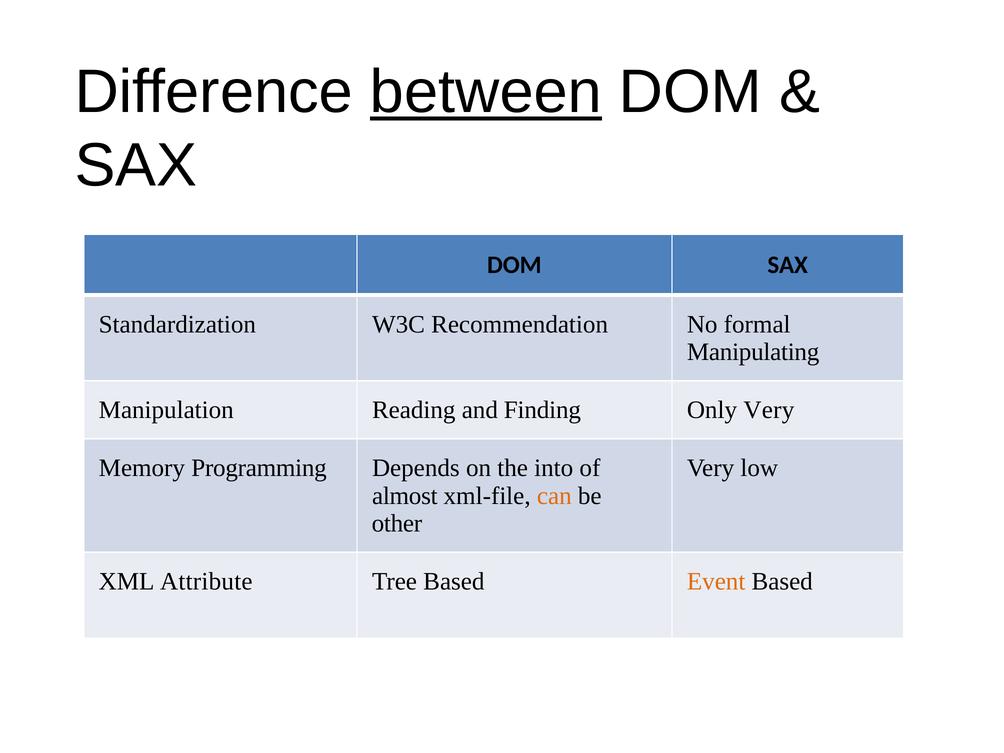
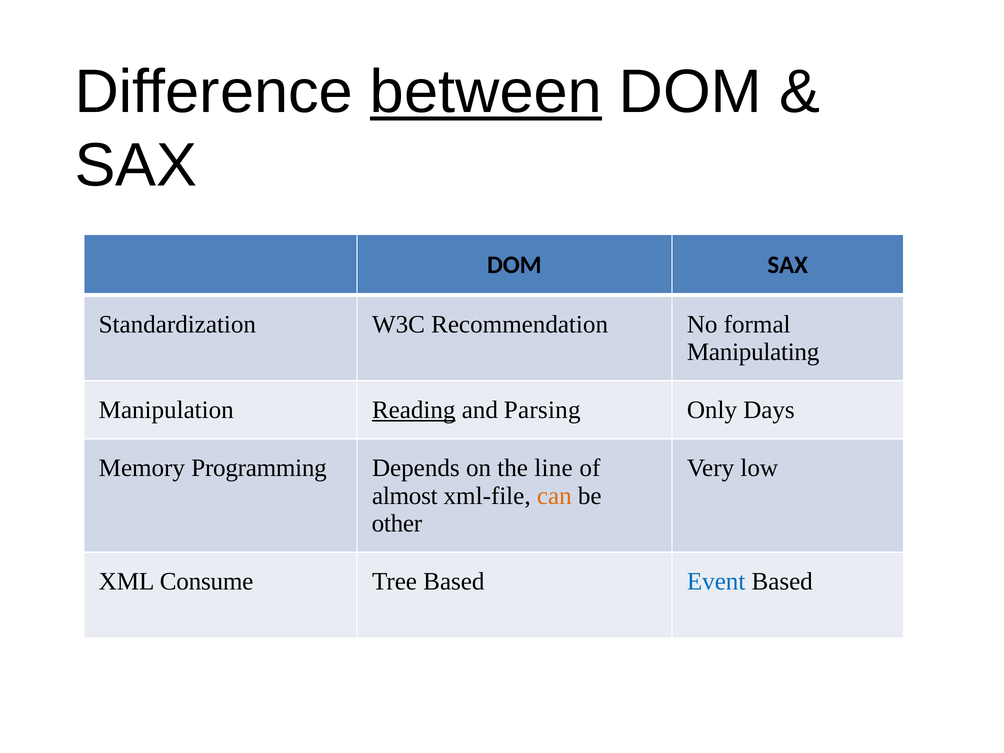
Reading underline: none -> present (414, 410)
Finding: Finding -> Parsing (542, 410)
Only Very: Very -> Days (769, 410)
into: into -> line (554, 468)
Attribute: Attribute -> Consume (207, 581)
Event colour: orange -> blue (716, 581)
